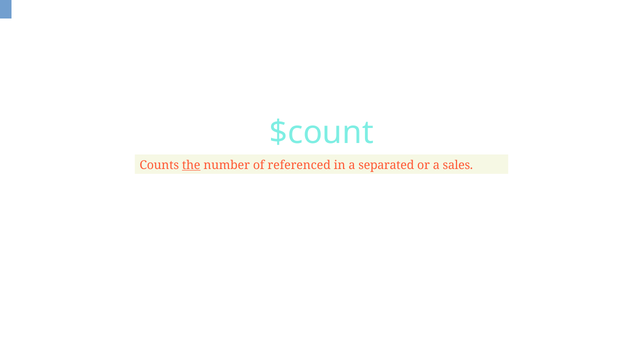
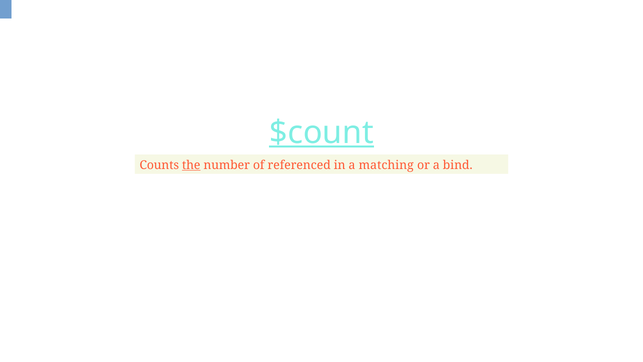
$count underline: none -> present (321, 132)
separated: separated -> matching (386, 165)
sales: sales -> bind (458, 165)
